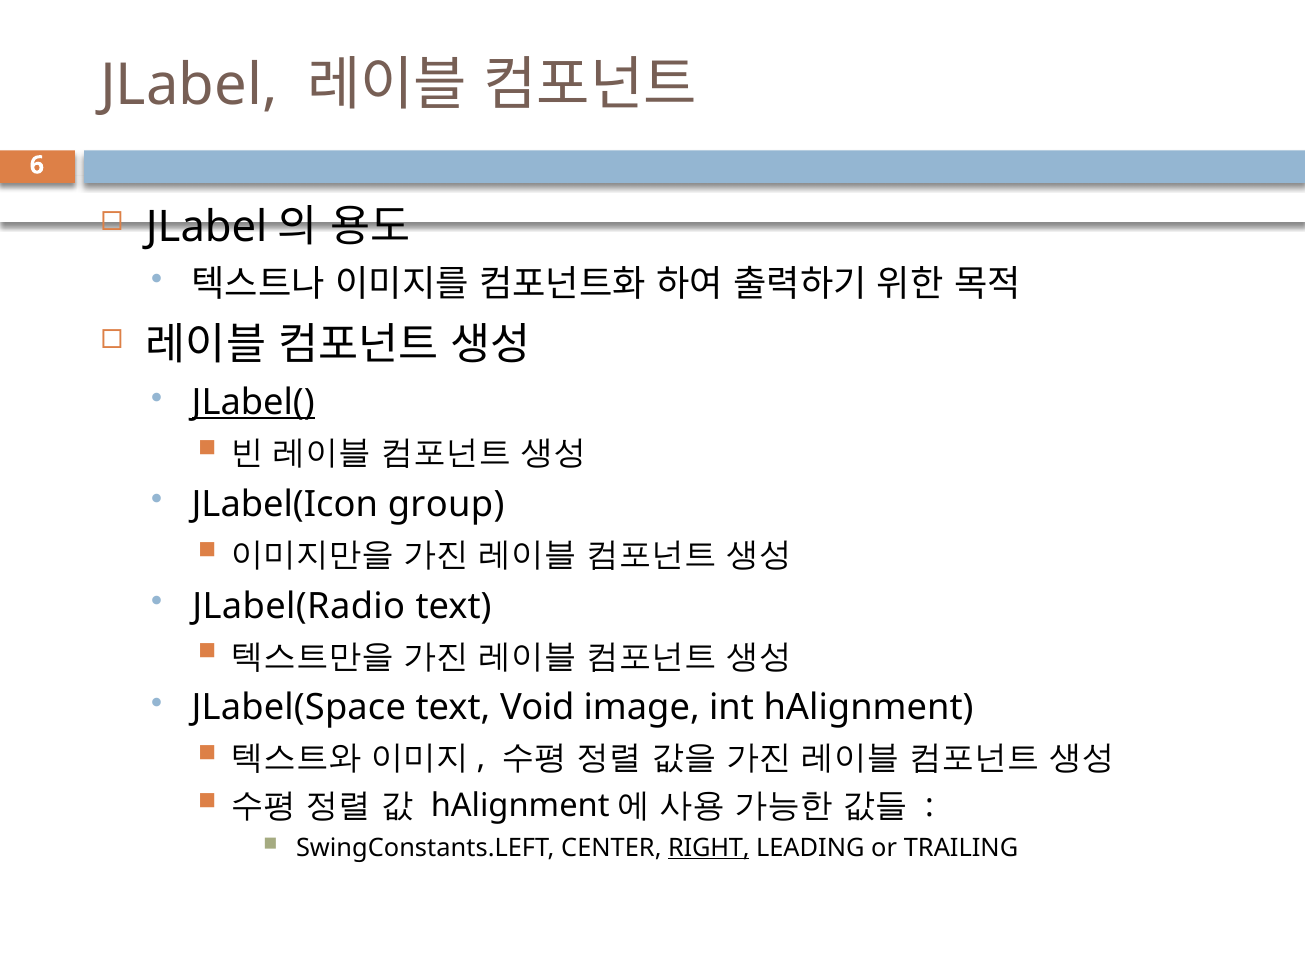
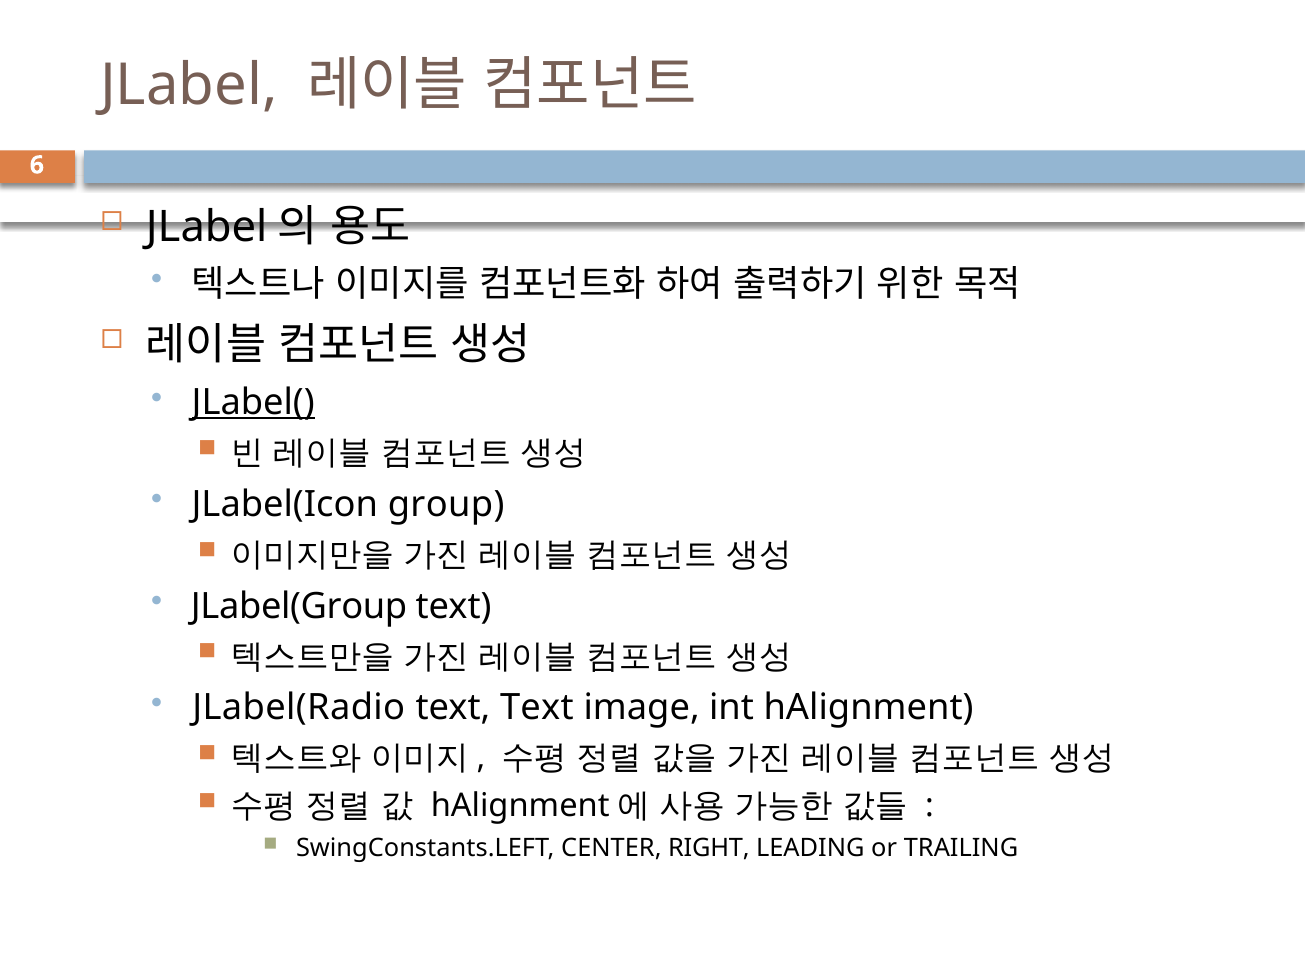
JLabel(Radio: JLabel(Radio -> JLabel(Group (299, 606)
JLabel(Space: JLabel(Space -> JLabel(Radio (299, 708)
text Void: Void -> Text (537, 708)
RIGHT underline: present -> none (709, 847)
